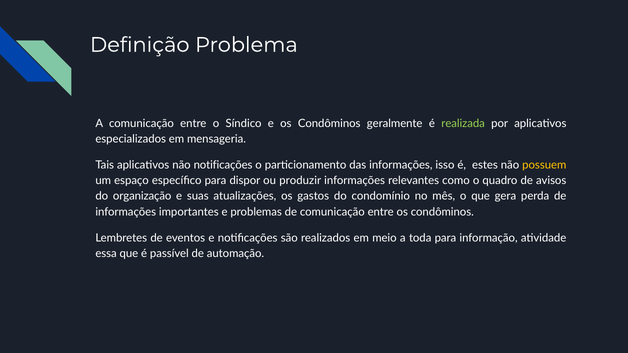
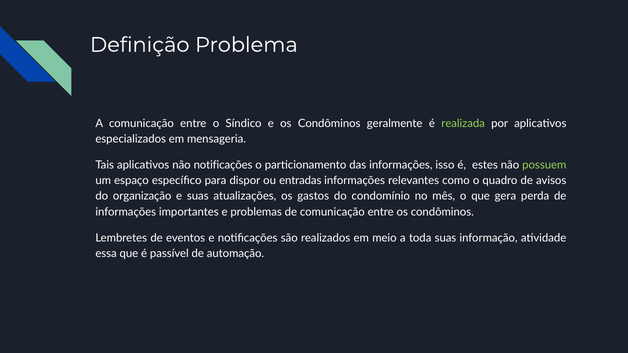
possuem colour: yellow -> light green (544, 165)
produzir: produzir -> entradas (300, 181)
toda para: para -> suas (445, 238)
